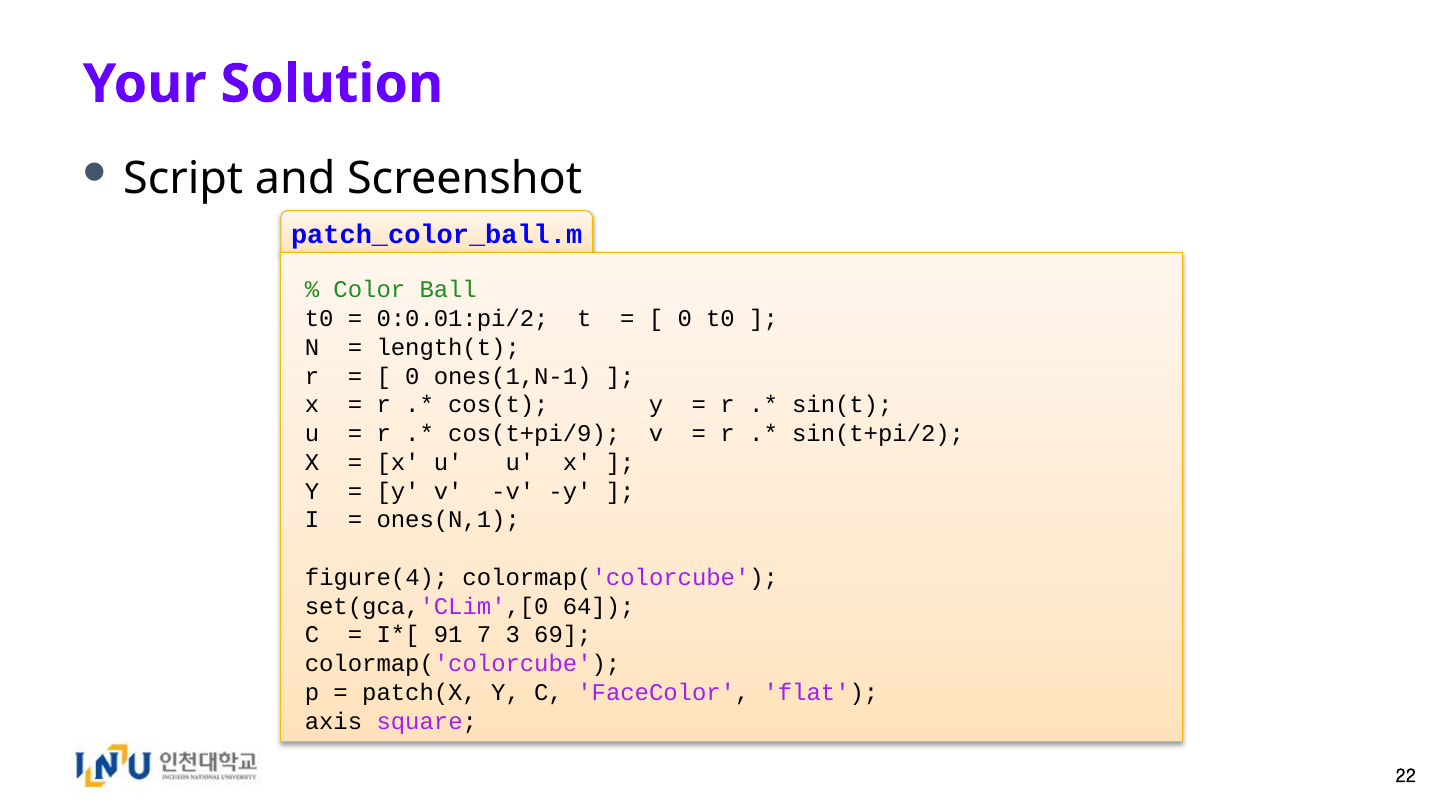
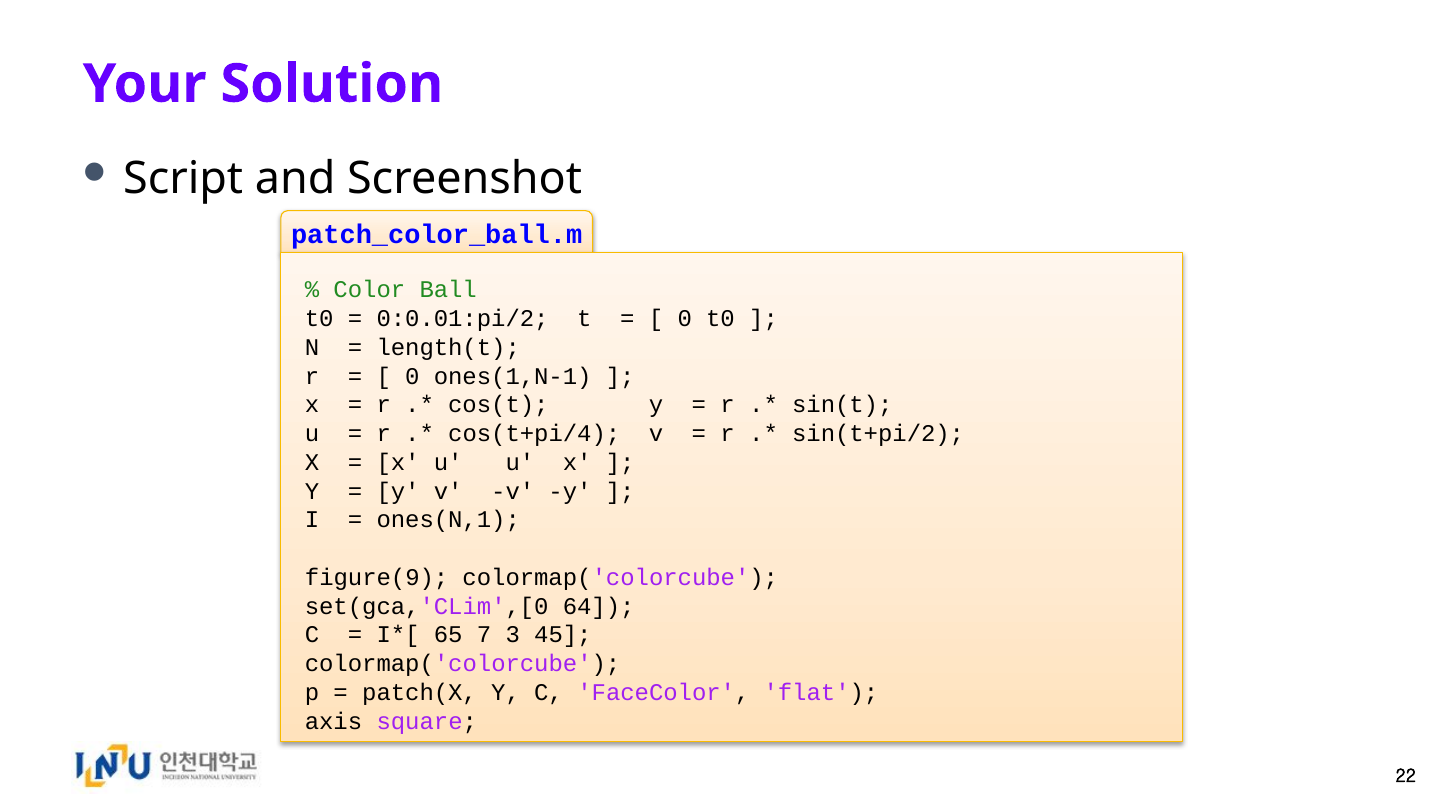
cos(t+pi/9: cos(t+pi/9 -> cos(t+pi/4 (534, 434)
figure(4: figure(4 -> figure(9 (377, 577)
91: 91 -> 65 (448, 635)
69: 69 -> 45 (563, 635)
